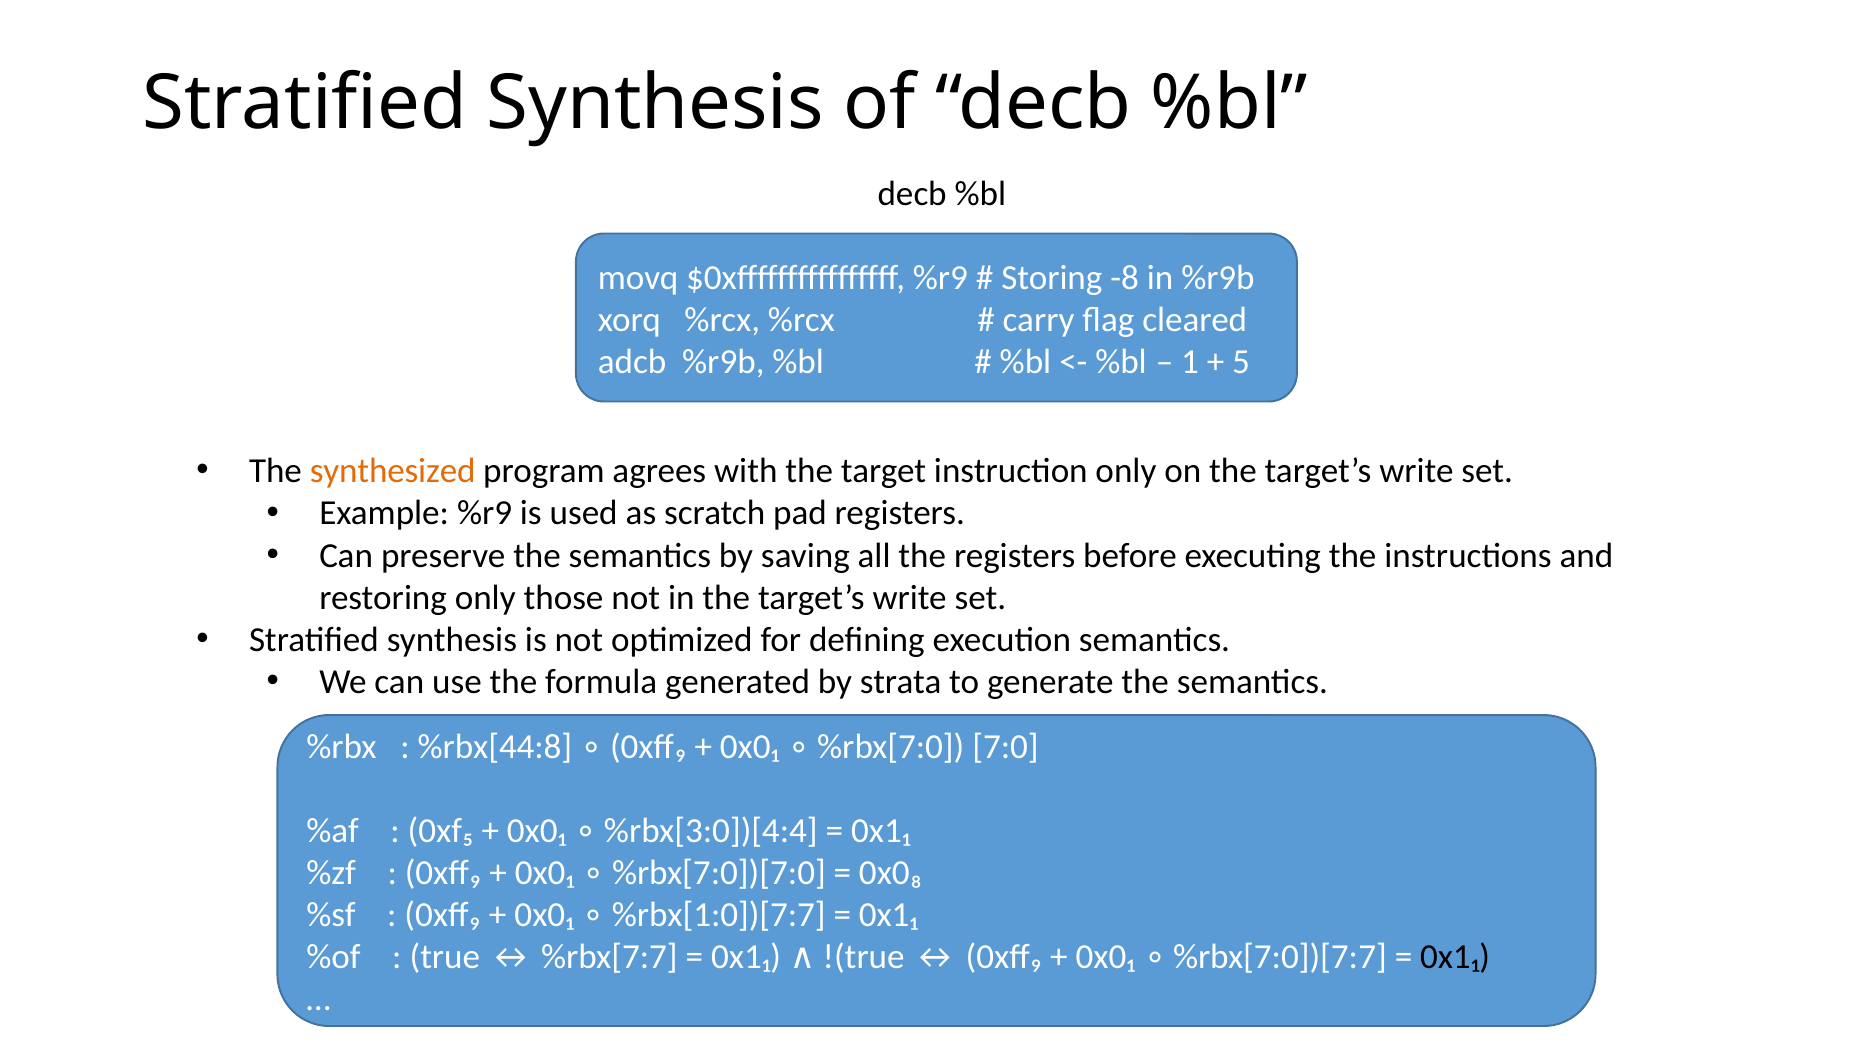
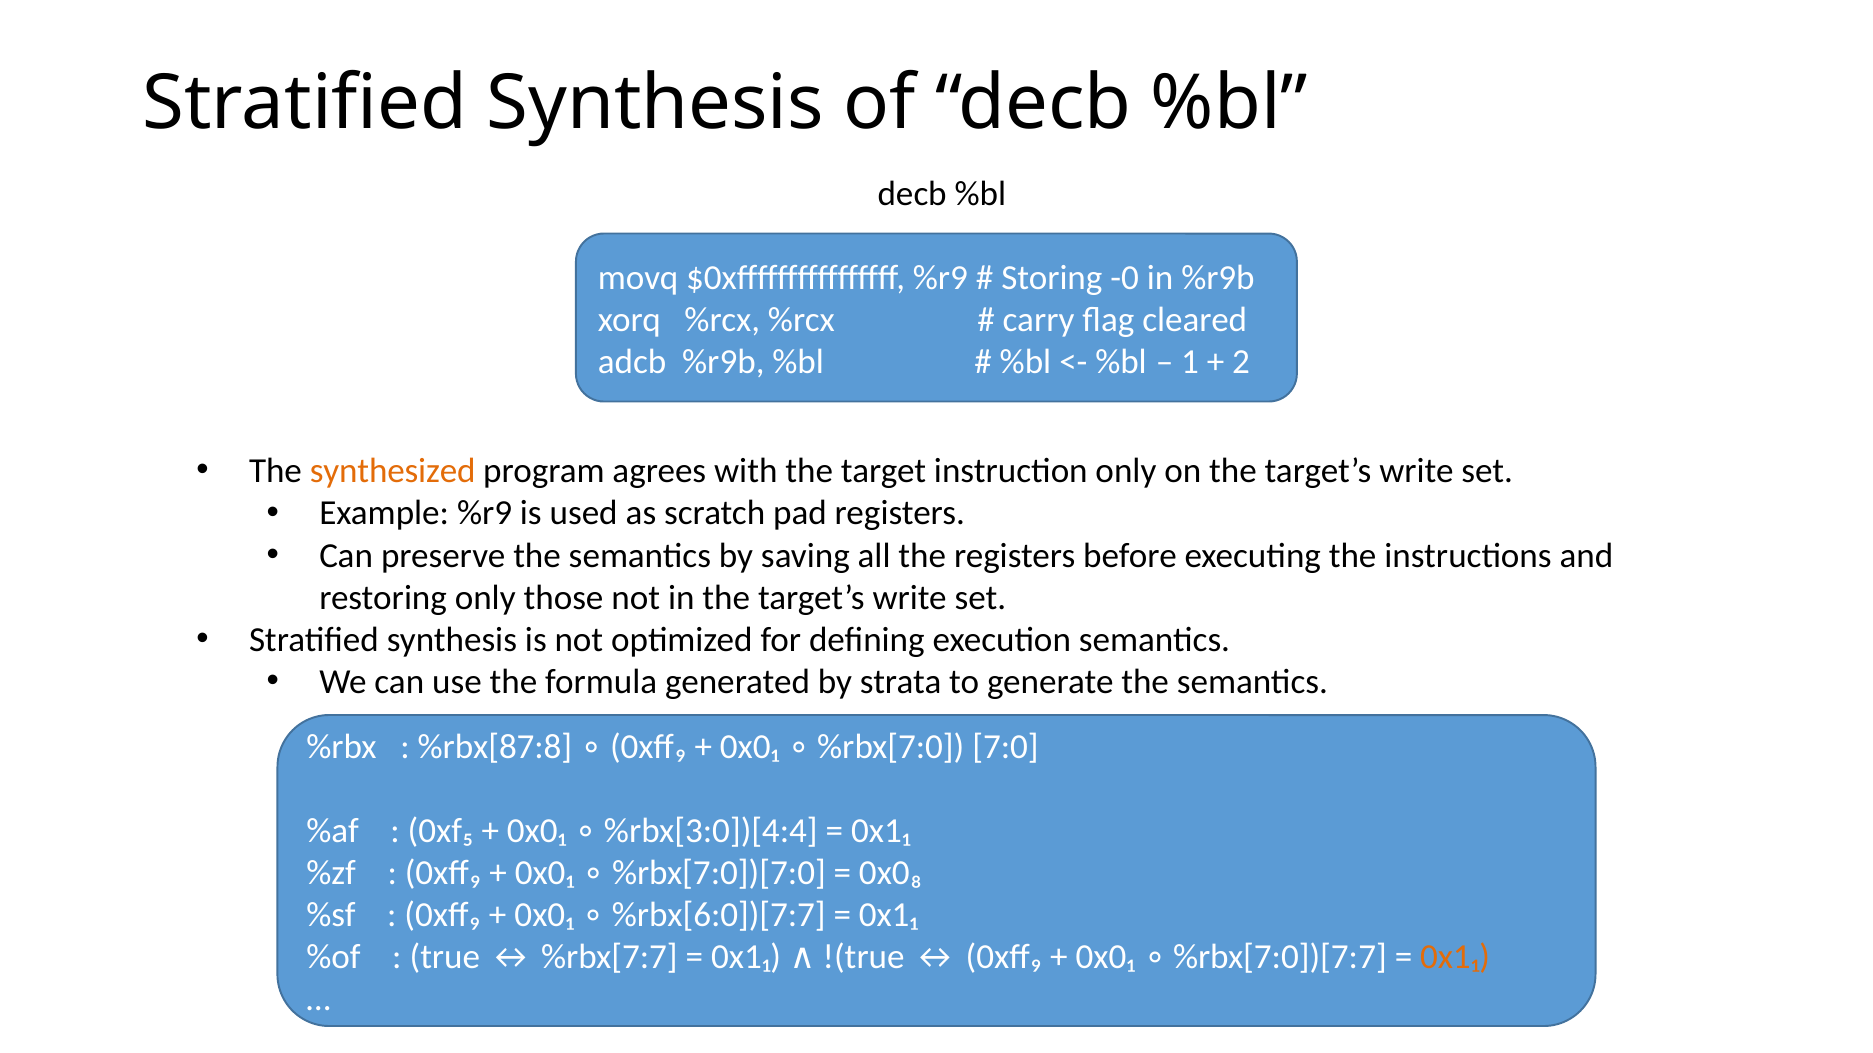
-8: -8 -> -0 (1125, 278)
5: 5 -> 2 (1241, 362)
%rbx[44:8: %rbx[44:8 -> %rbx[87:8 (495, 747)
%rbx[1:0])[7:7: %rbx[1:0])[7:7 -> %rbx[6:0])[7:7 (719, 916)
0x1₁ colour: black -> orange (1455, 958)
